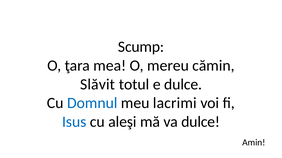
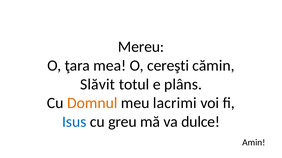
Scump: Scump -> Mereu (141, 47)
mereu: mereu -> cereşti (168, 66)
e dulce: dulce -> plâns (183, 85)
Domnul colour: blue -> orange (92, 103)
aleşi: aleşi -> greu (122, 122)
